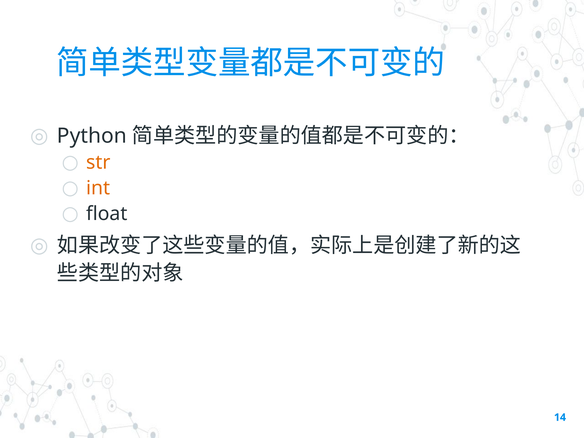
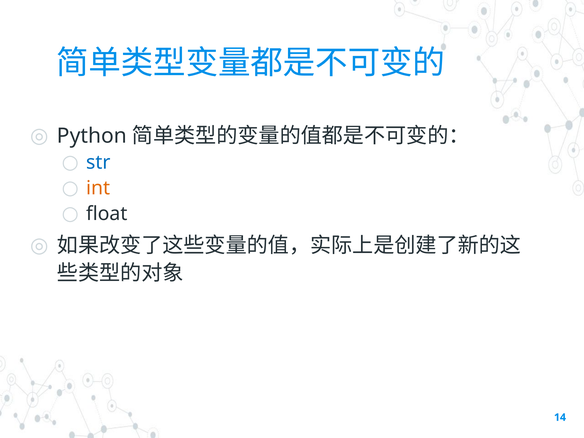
str colour: orange -> blue (98, 162)
